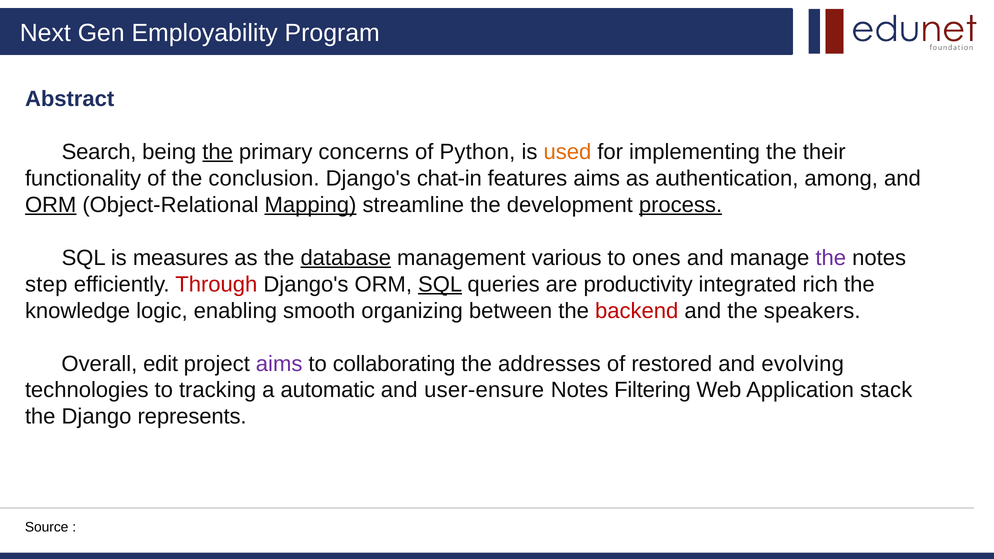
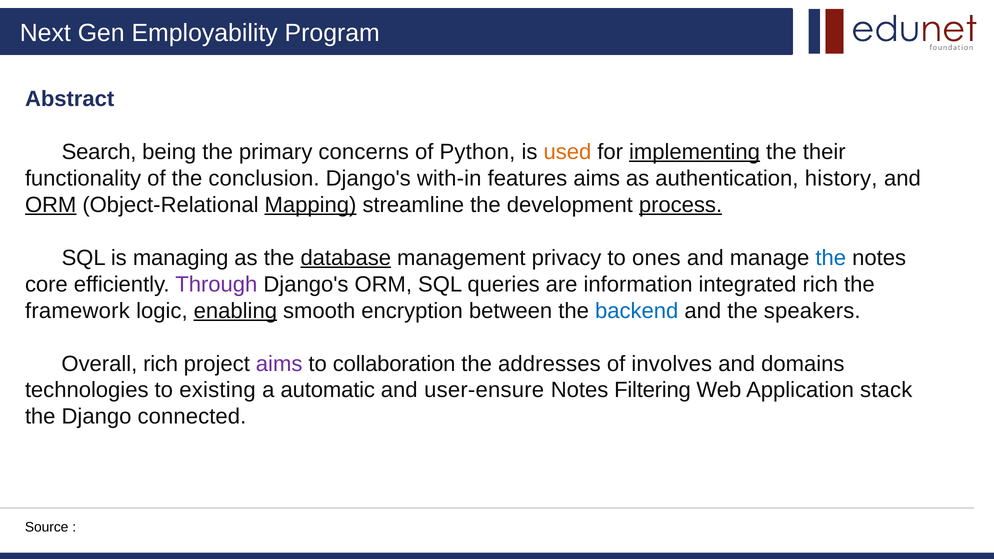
the underline: present -> none (218, 152)
implementing underline: none -> present (695, 152)
chat-in: chat-in -> with-in (449, 178)
among: among -> history (841, 178)
measures: measures -> managing (181, 258)
various: various -> privacy (567, 258)
the colour: purple -> blue (831, 258)
step: step -> core (46, 284)
Through colour: red -> purple (216, 284)
SQL underline: present -> none (440, 284)
productivity: productivity -> information (638, 284)
knowledge: knowledge -> framework (77, 311)
enabling underline: none -> present (235, 311)
organizing: organizing -> encryption (412, 311)
backend colour: red -> blue (637, 311)
Overall edit: edit -> rich (161, 364)
collaborating: collaborating -> collaboration (394, 364)
restored: restored -> involves (672, 364)
evolving: evolving -> domains (803, 364)
tracking: tracking -> existing (217, 390)
represents: represents -> connected (192, 417)
